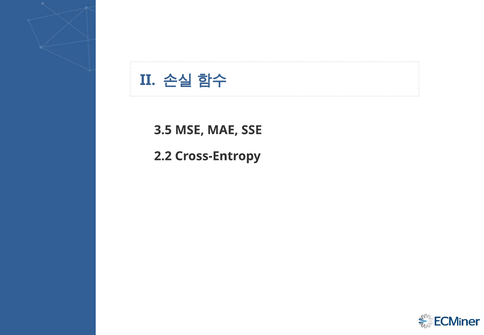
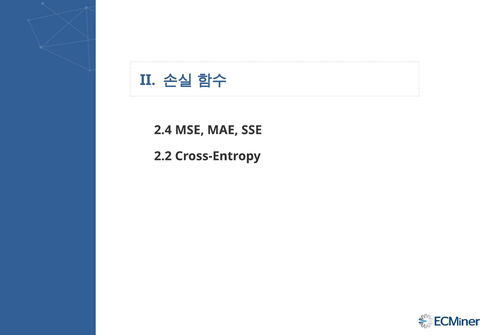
3.5: 3.5 -> 2.4 (163, 130)
